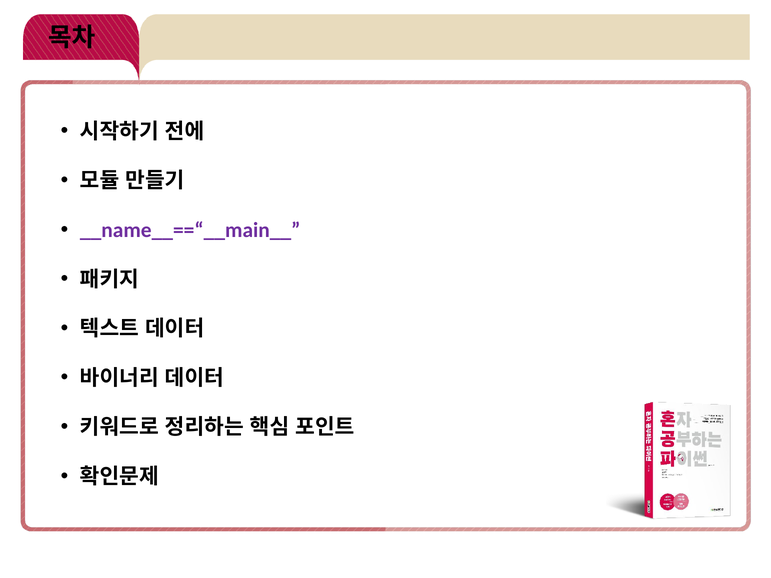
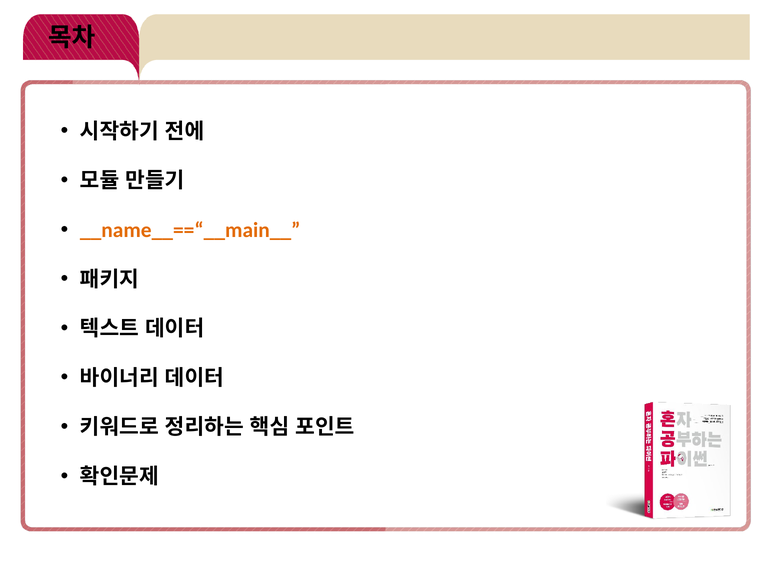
__name__==“__main__ colour: purple -> orange (190, 230)
